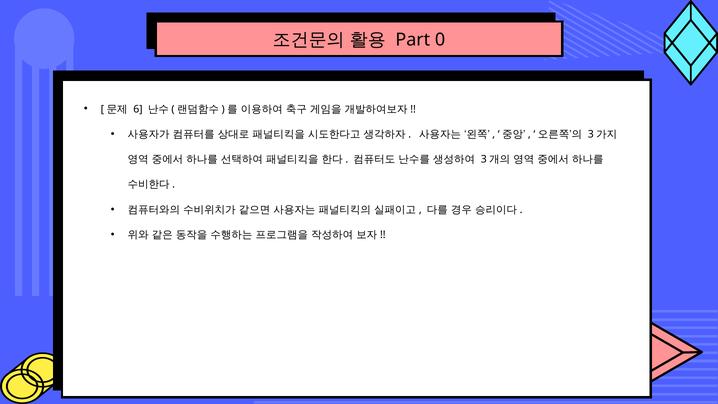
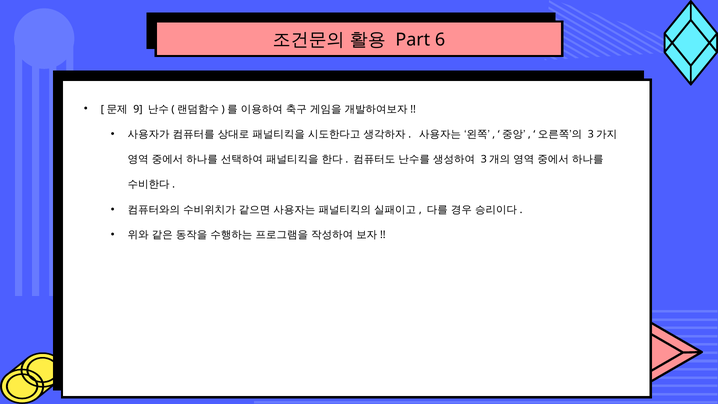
0: 0 -> 6 (440, 40)
6: 6 -> 9 (138, 109)
